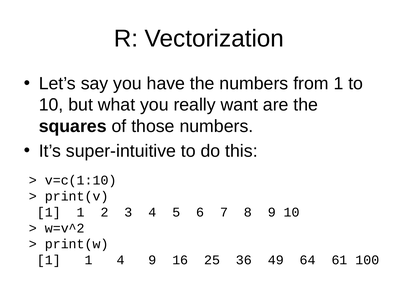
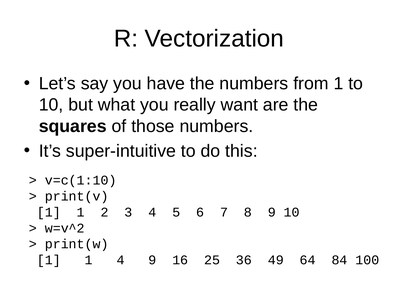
61: 61 -> 84 (339, 260)
